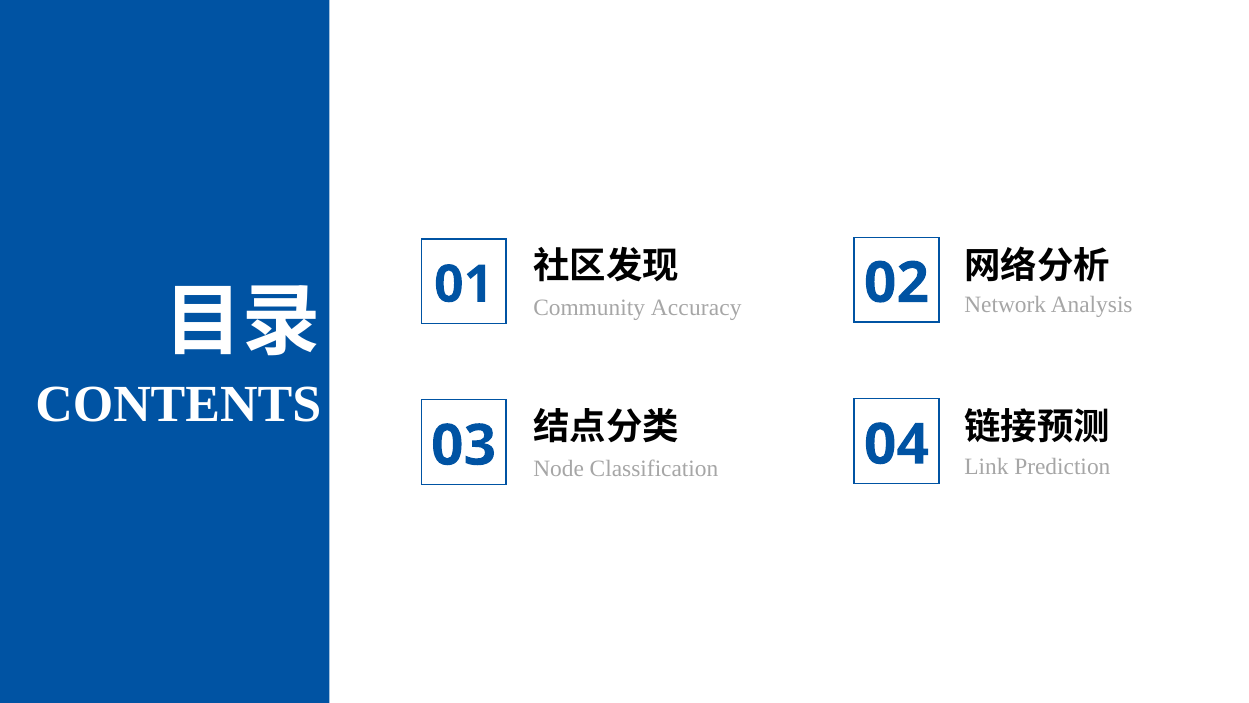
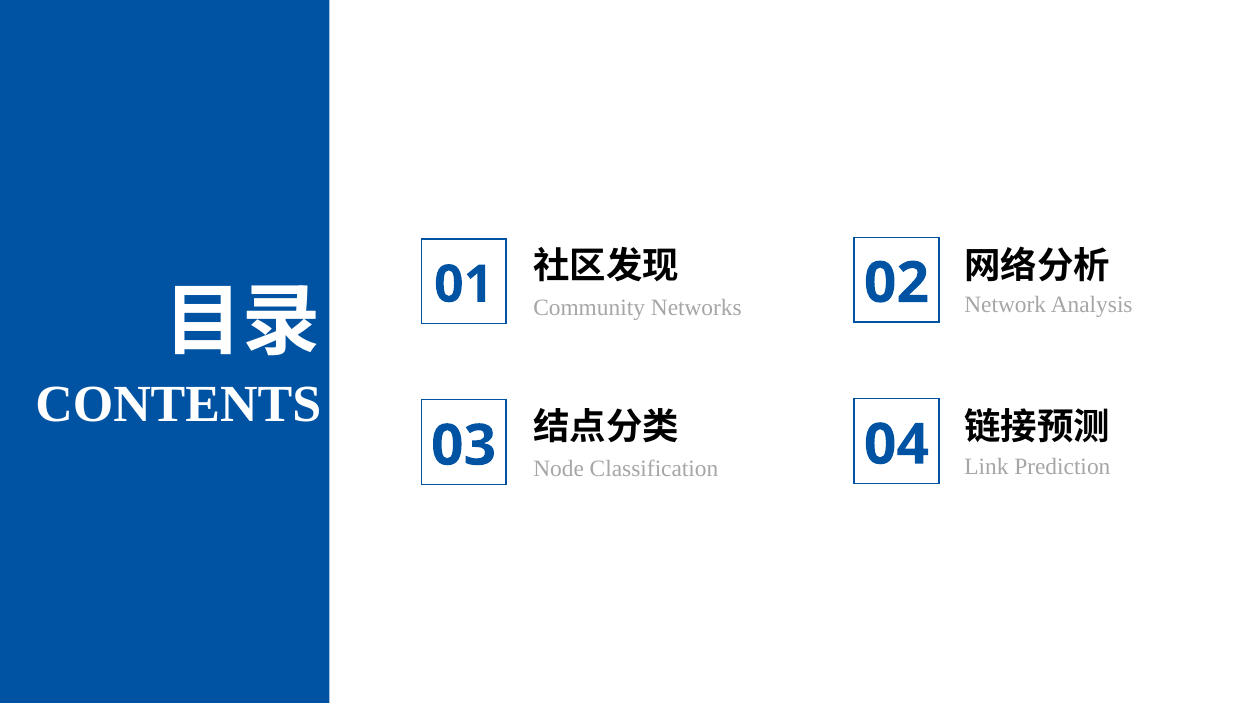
Accuracy: Accuracy -> Networks (696, 308)
